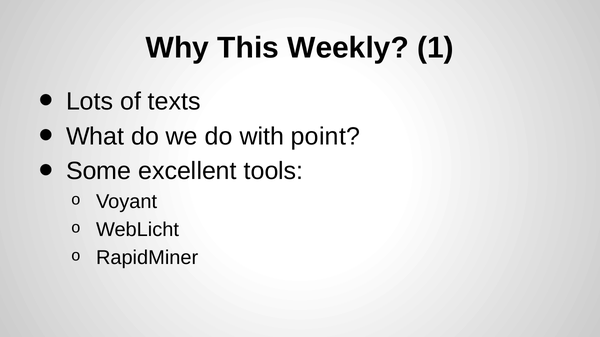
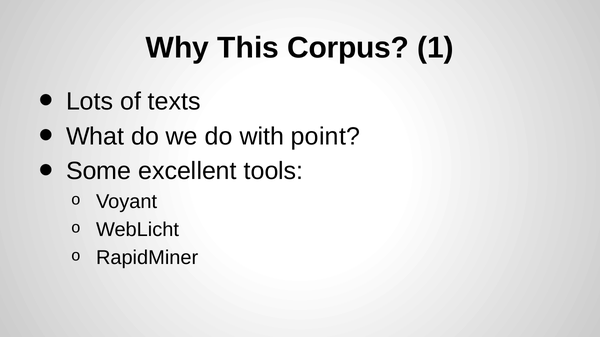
Weekly: Weekly -> Corpus (348, 48)
